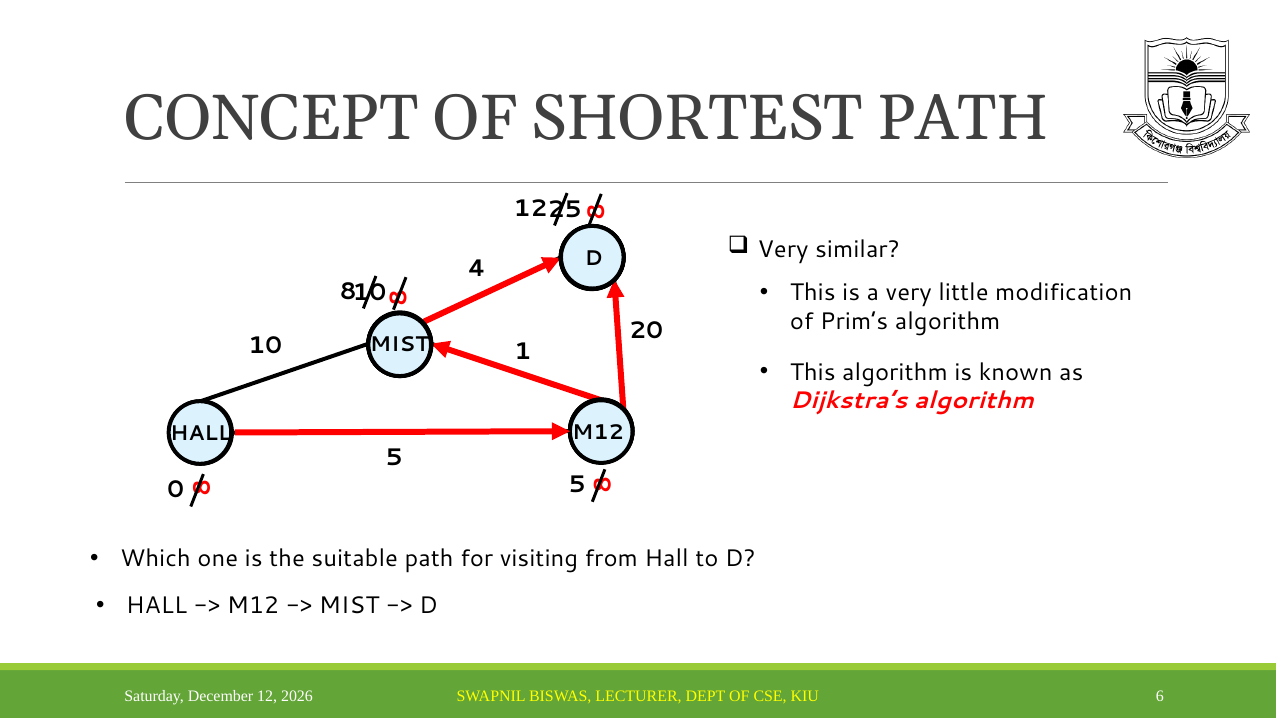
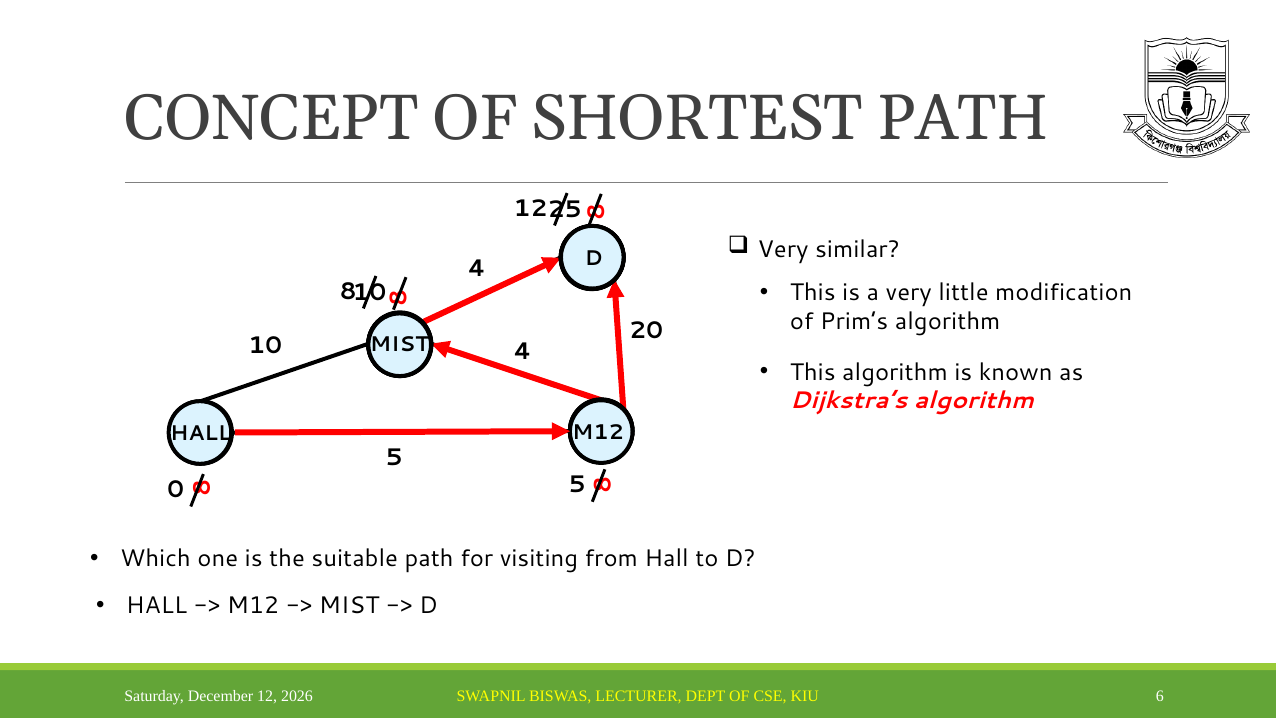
10 1: 1 -> 4 (523, 351)
